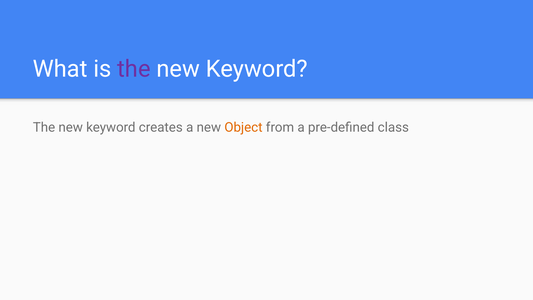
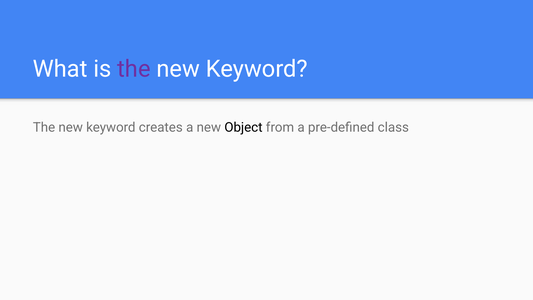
Object colour: orange -> black (243, 127)
